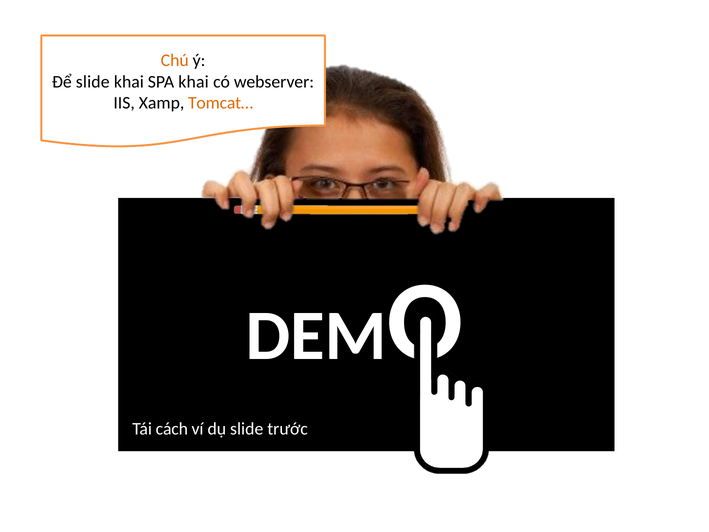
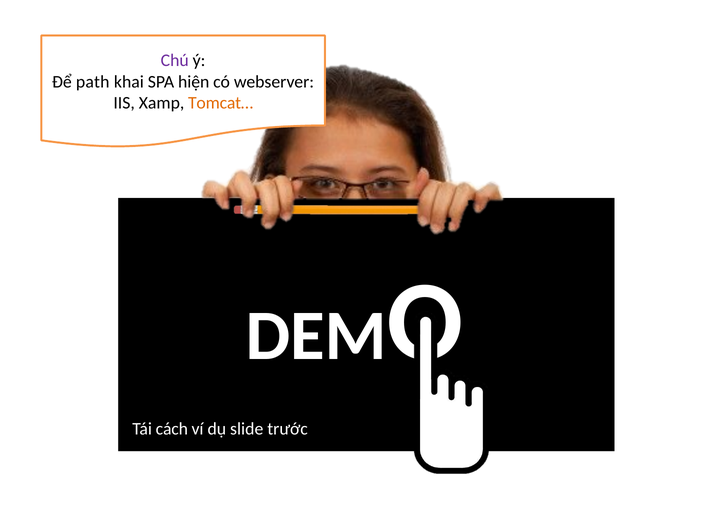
Chú colour: orange -> purple (175, 60)
Để slide: slide -> path (93, 82)
SPA khai: khai -> hiện (194, 82)
